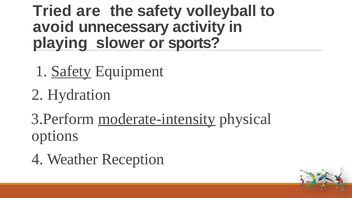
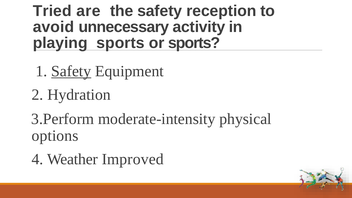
volleyball: volleyball -> reception (221, 11)
playing slower: slower -> sports (120, 43)
moderate-intensity underline: present -> none (157, 119)
Reception: Reception -> Improved (133, 159)
